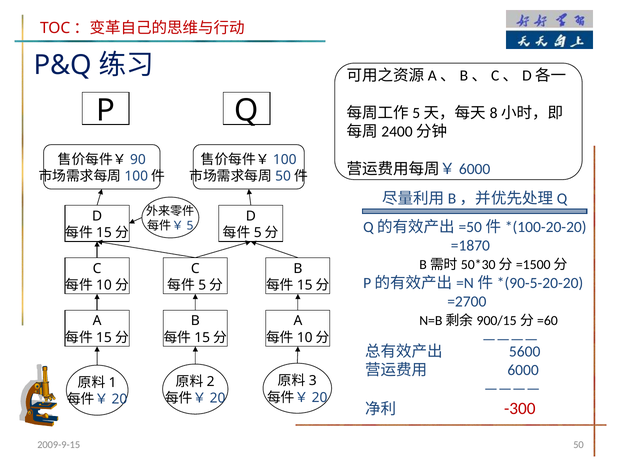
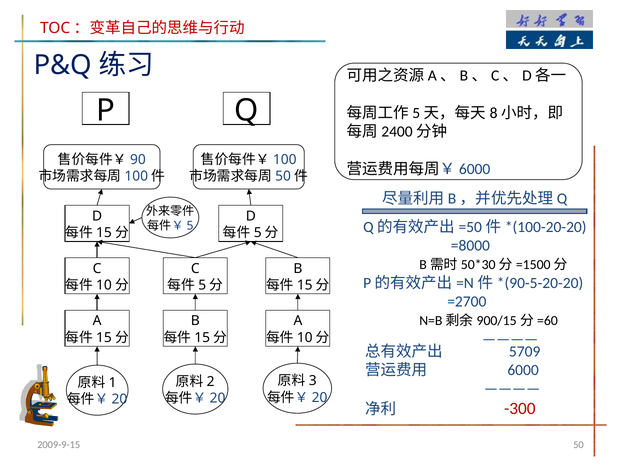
=1870: =1870 -> =8000 (470, 246)
5600: 5600 -> 5709 (525, 351)
